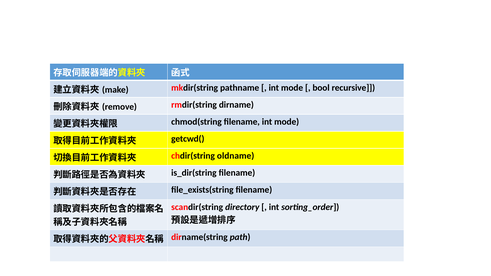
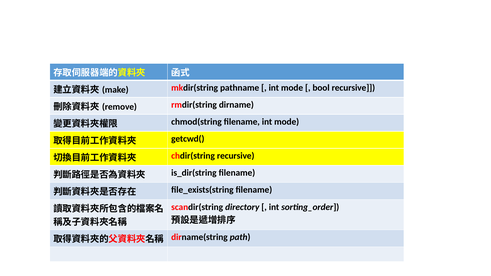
chdir(string oldname: oldname -> recursive (236, 156)
